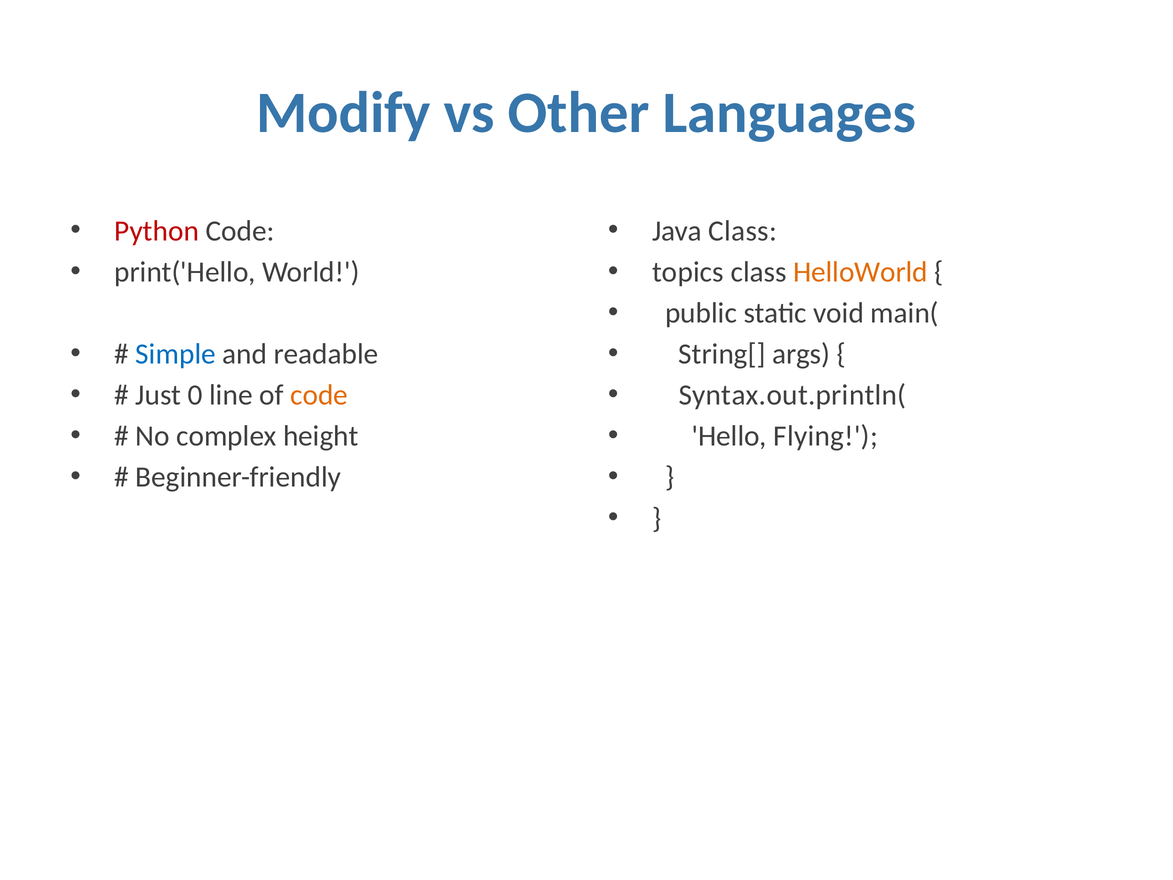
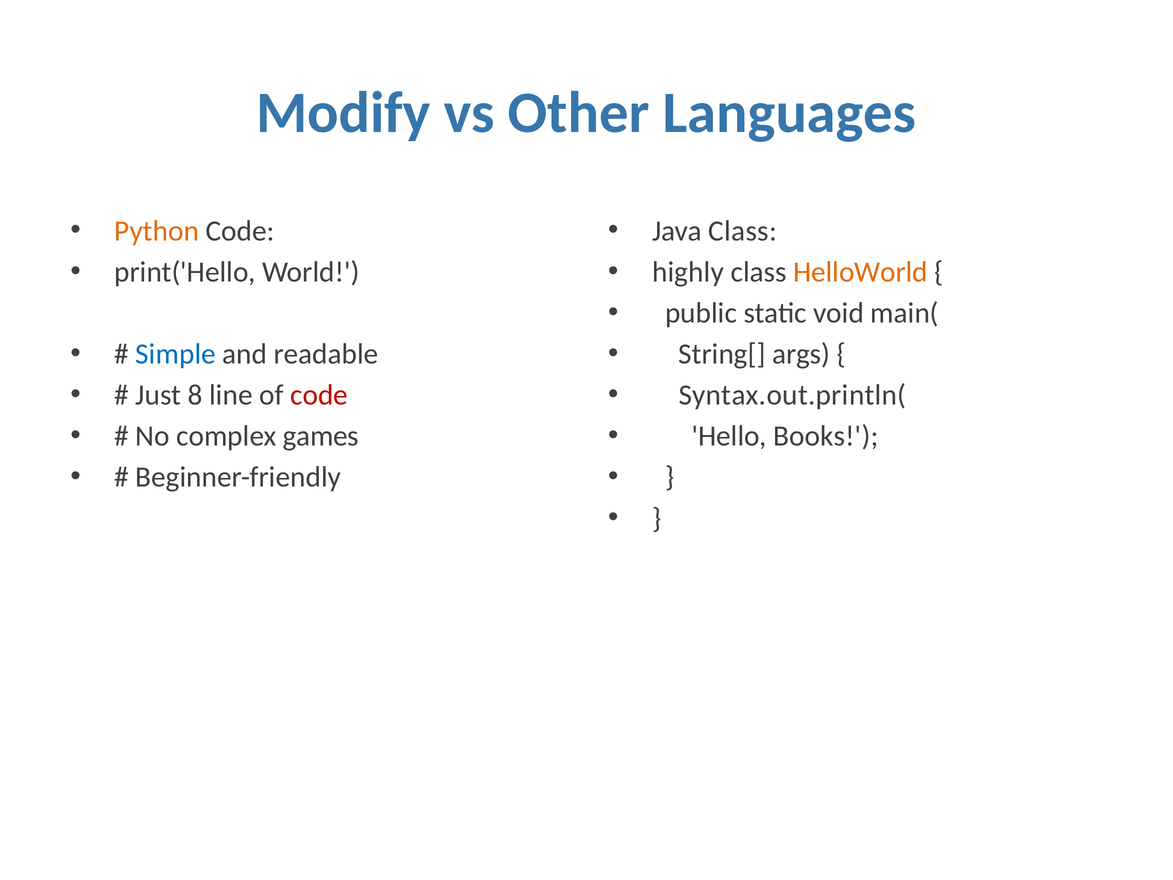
Python colour: red -> orange (157, 231)
topics: topics -> highly (688, 272)
0: 0 -> 8 (195, 395)
code colour: orange -> red (319, 395)
height: height -> games (321, 436)
Flying: Flying -> Books (826, 436)
